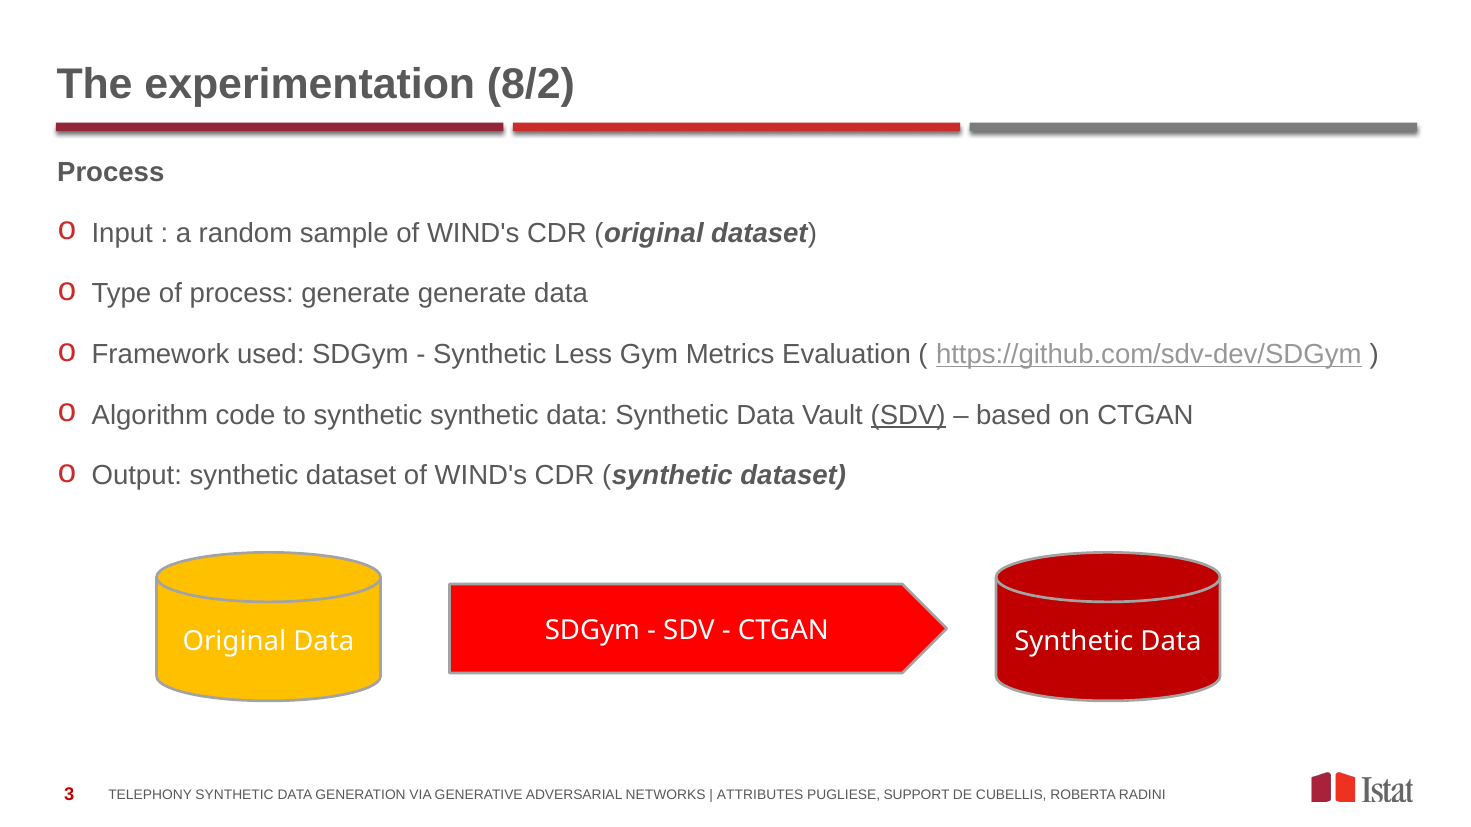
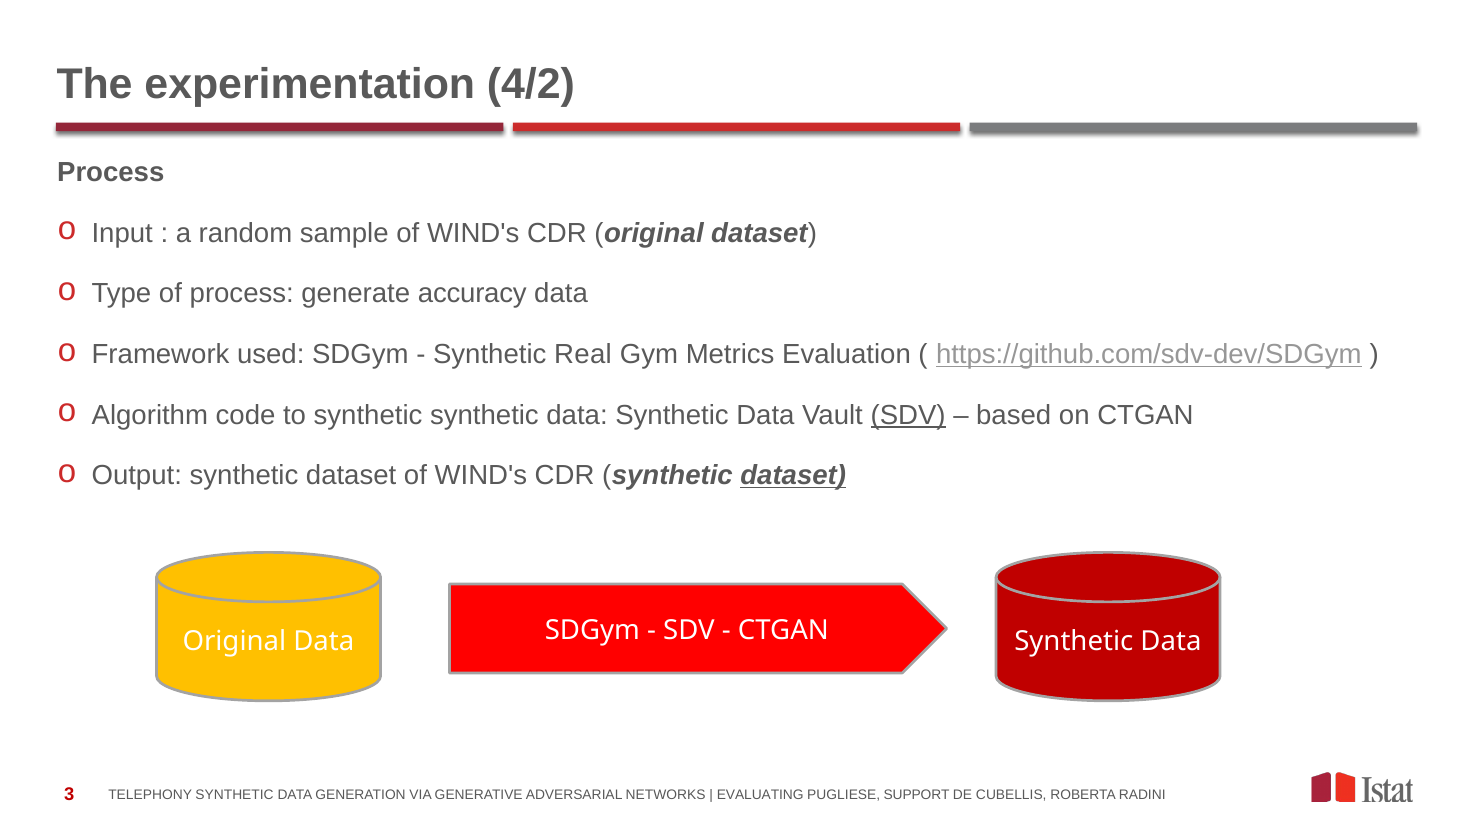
8/2: 8/2 -> 4/2 (531, 84)
generate generate: generate -> accuracy (472, 294)
Less: Less -> Real (583, 355)
dataset underline: none -> present (793, 476)
ATTRIBUTES: ATTRIBUTES -> EVALUATING (760, 796)
